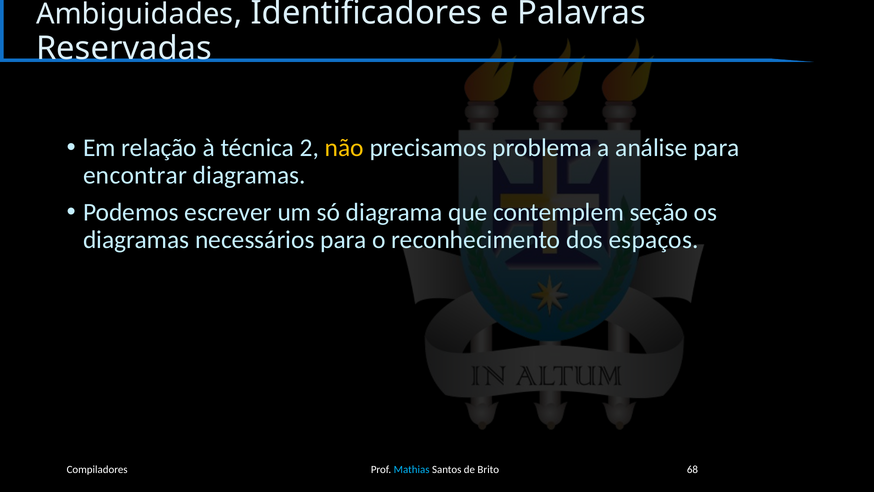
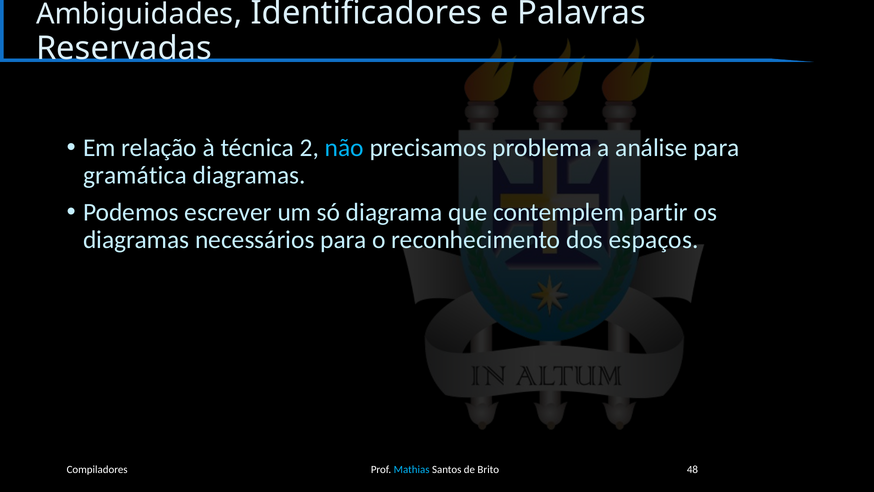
não colour: yellow -> light blue (344, 148)
encontrar: encontrar -> gramática (135, 175)
seção: seção -> partir (659, 212)
68: 68 -> 48 (692, 469)
